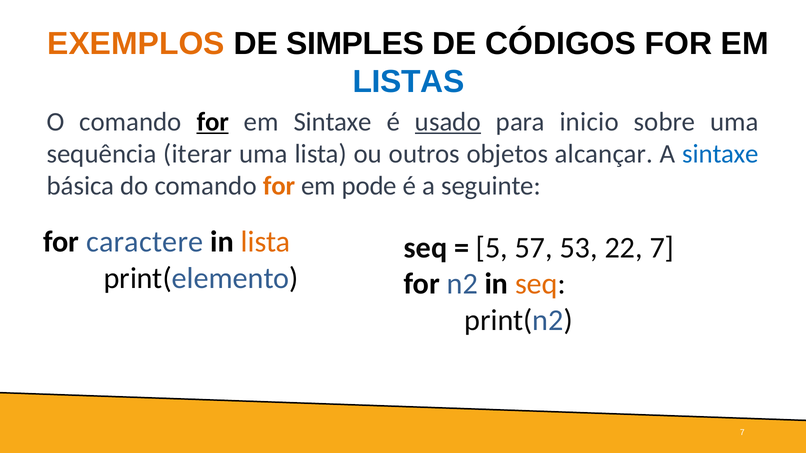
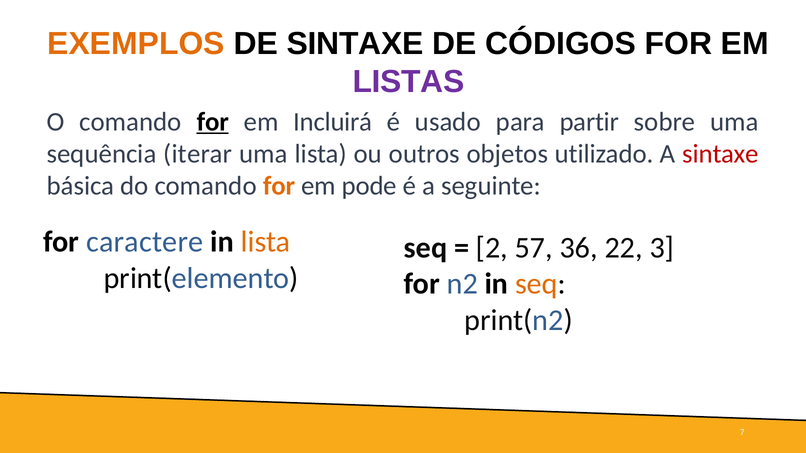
DE SIMPLES: SIMPLES -> SINTAXE (355, 44)
LISTAS colour: blue -> purple (409, 82)
em Sintaxe: Sintaxe -> Incluirá (333, 122)
usado underline: present -> none (448, 122)
inicio: inicio -> partir (589, 122)
alcançar: alcançar -> utilizado (604, 154)
sintaxe colour: blue -> red (721, 154)
5: 5 -> 2 (492, 248)
53: 53 -> 36 (579, 248)
22 7: 7 -> 3 (662, 248)
